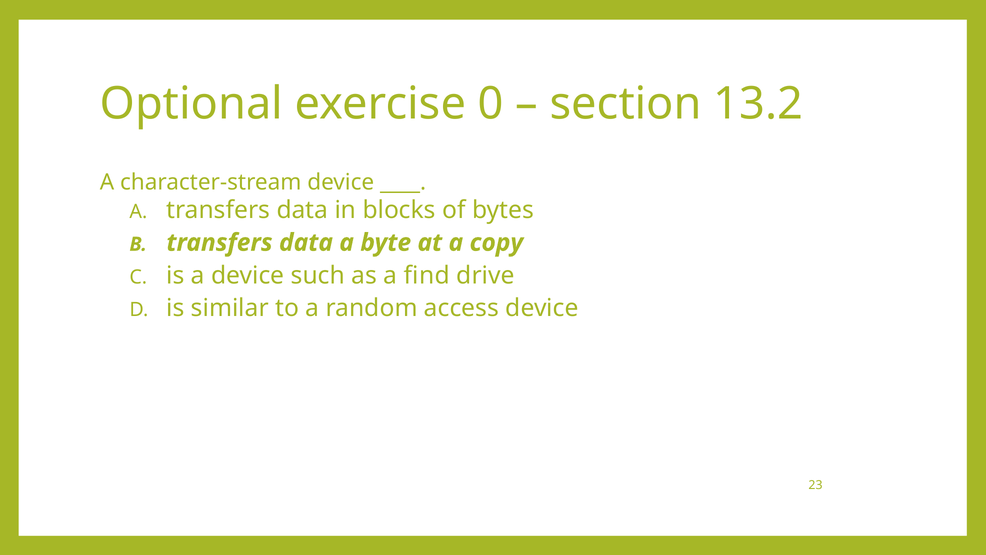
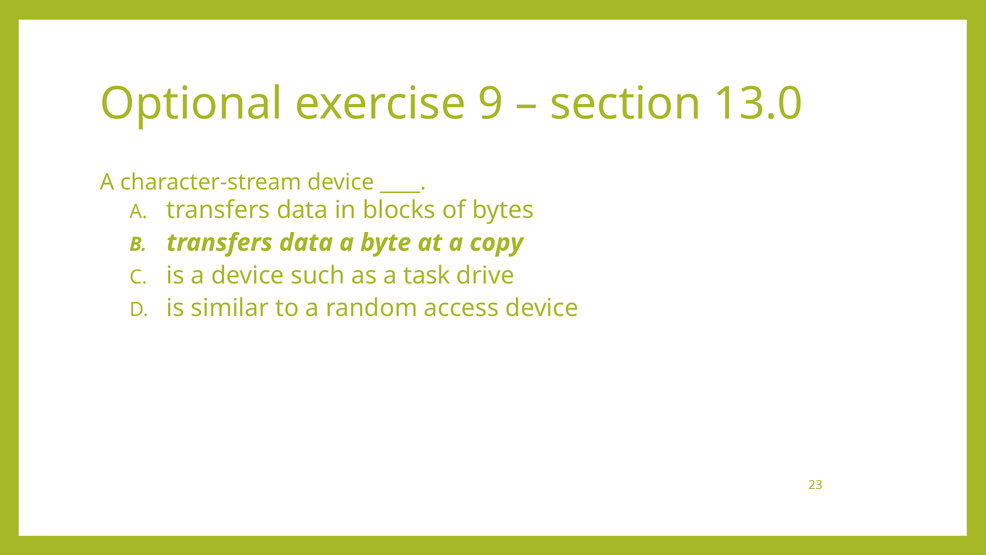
0: 0 -> 9 (491, 104)
13.2: 13.2 -> 13.0 (758, 104)
find: find -> task (427, 275)
